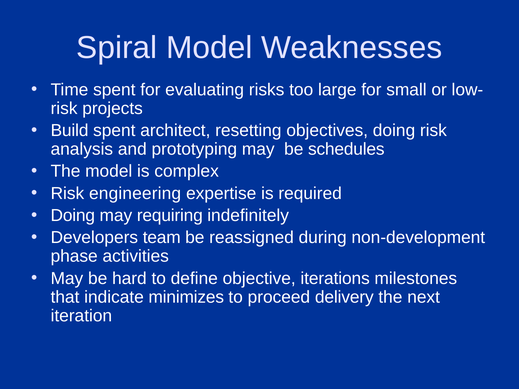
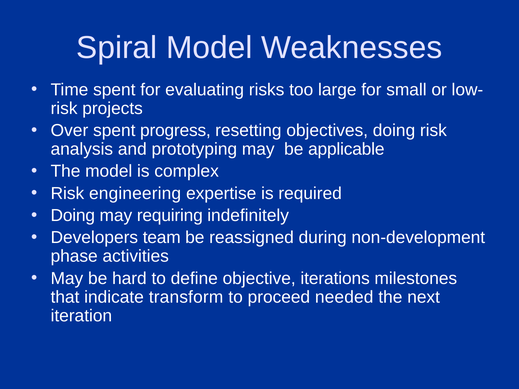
Build: Build -> Over (69, 130)
architect: architect -> progress (175, 130)
schedules: schedules -> applicable (346, 149)
minimizes: minimizes -> transform (186, 297)
delivery: delivery -> needed (344, 297)
